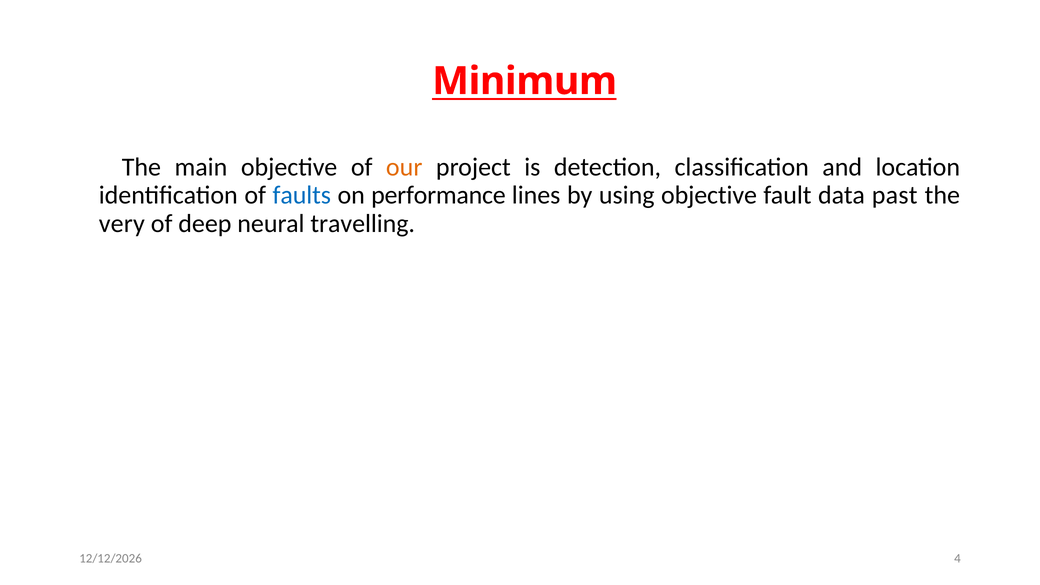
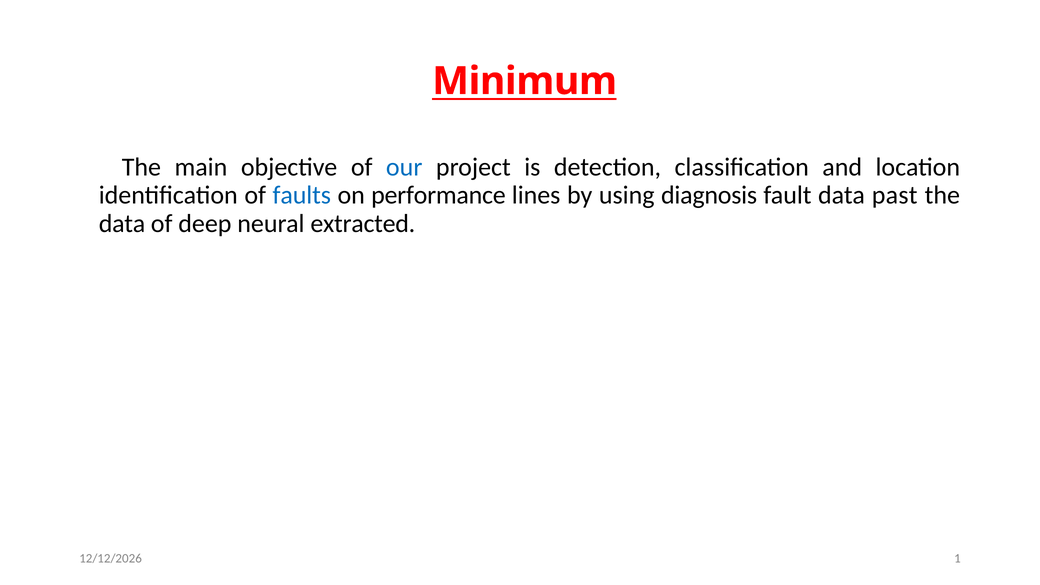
our colour: orange -> blue (404, 167)
using objective: objective -> diagnosis (709, 195)
very: very -> data (122, 223)
travelling: travelling -> extracted (363, 223)
4: 4 -> 1 (957, 559)
